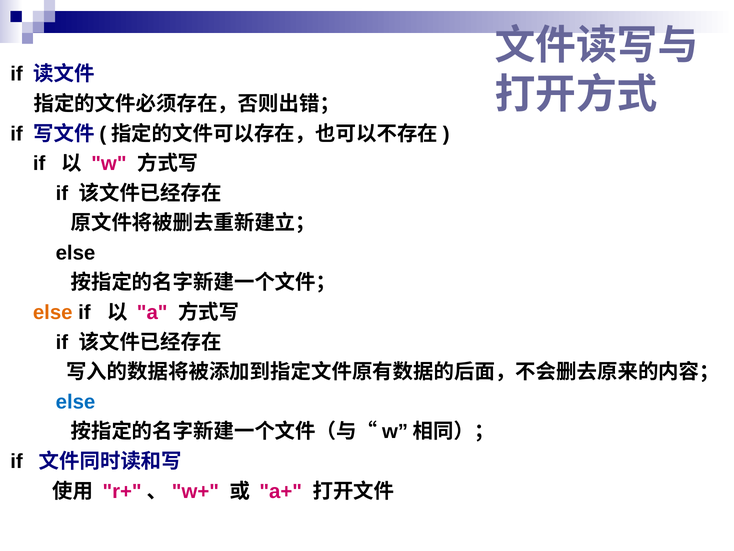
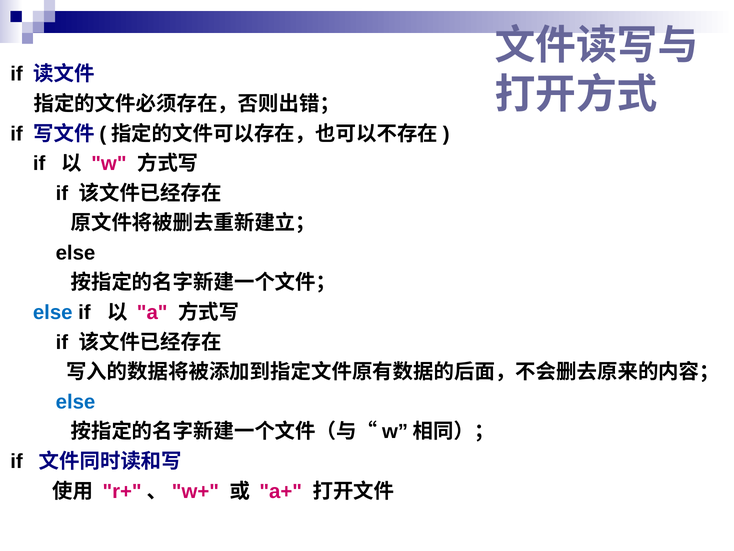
else colour: orange -> blue (53, 312)
